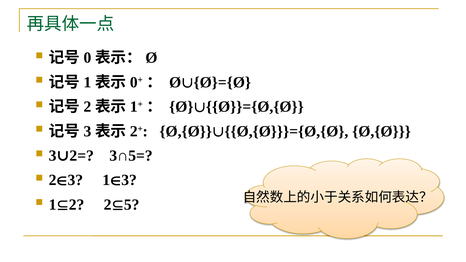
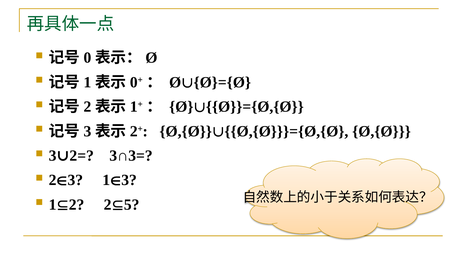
3∩5=: 3∩5= -> 3∩3= (131, 156)
